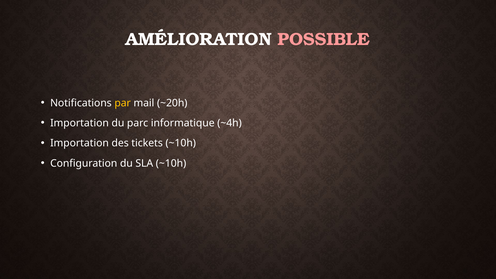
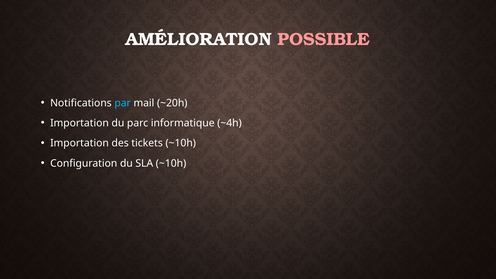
par colour: yellow -> light blue (123, 103)
